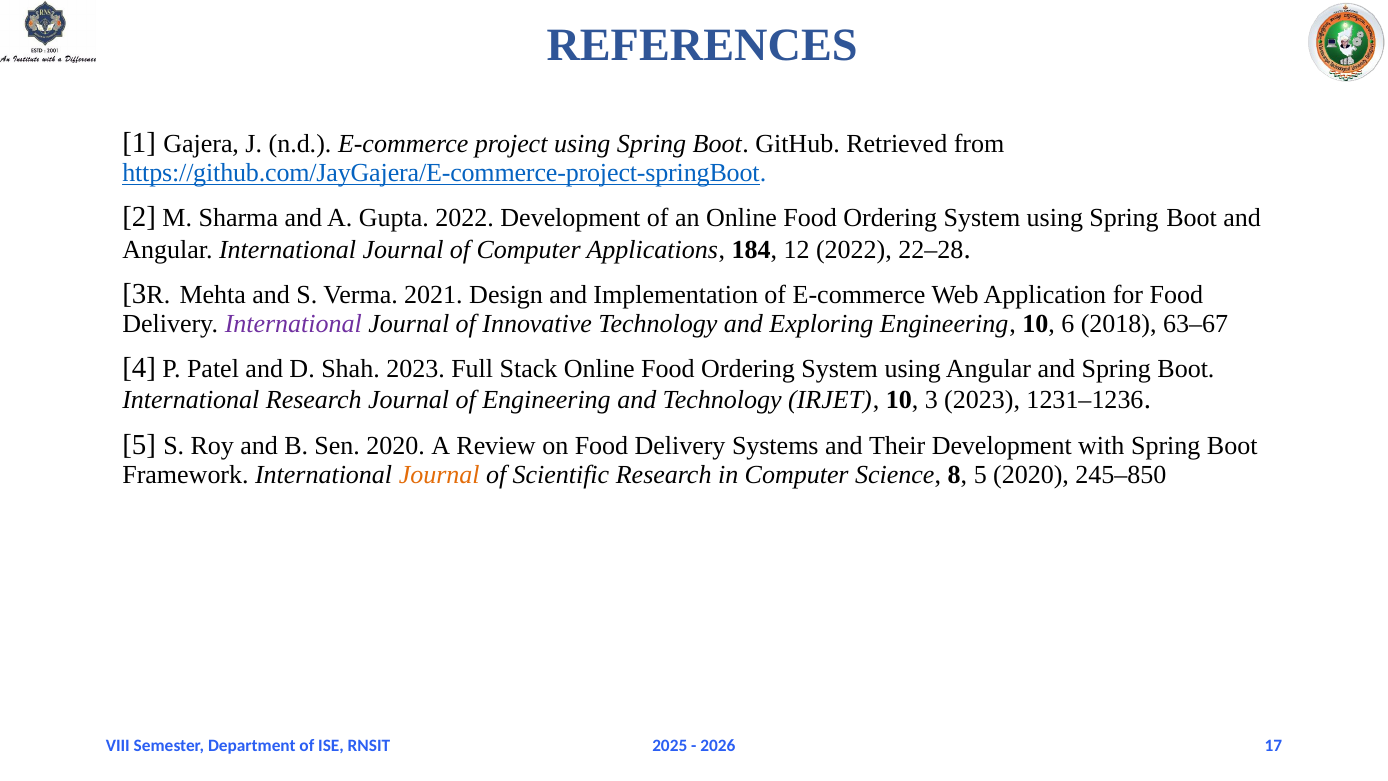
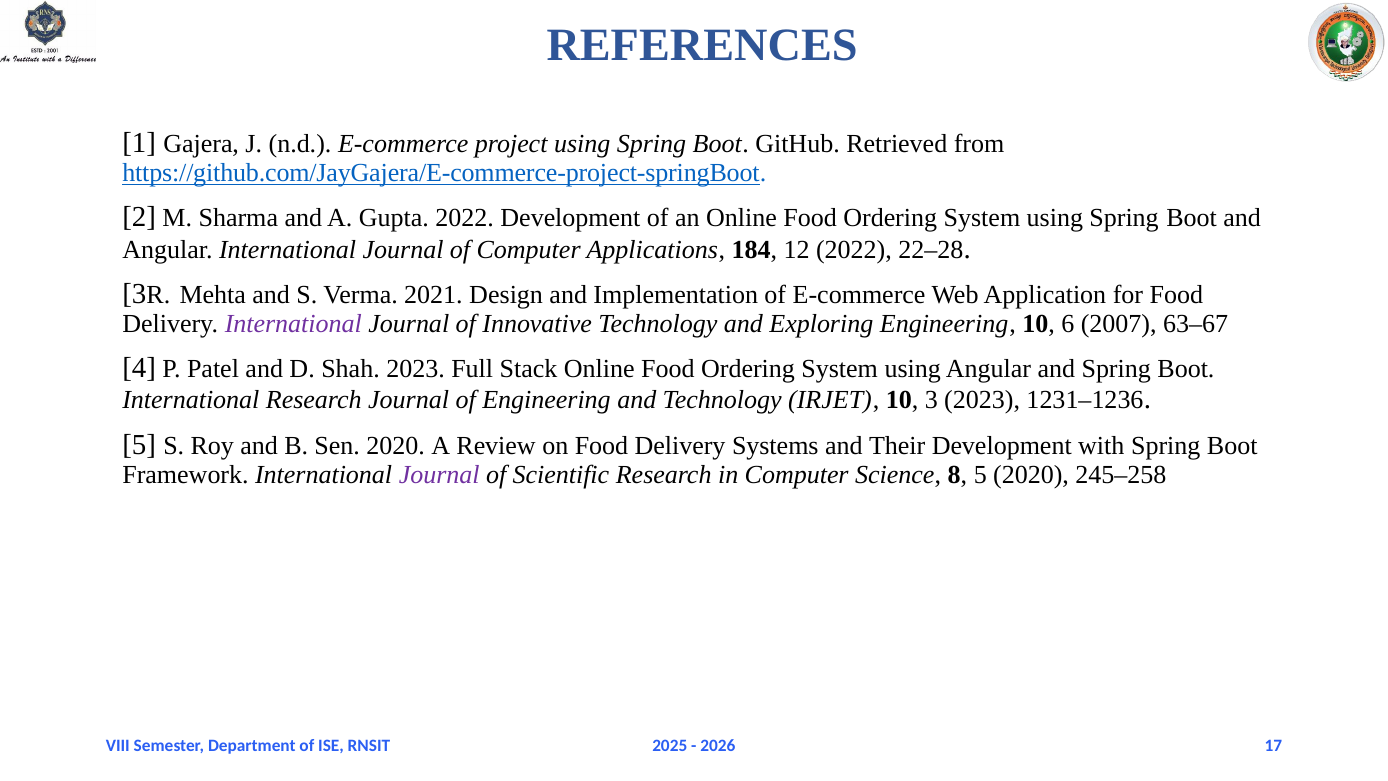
2018: 2018 -> 2007 (1119, 324)
Journal colour: orange -> purple (439, 475)
245–850: 245–850 -> 245–258 (1121, 475)
